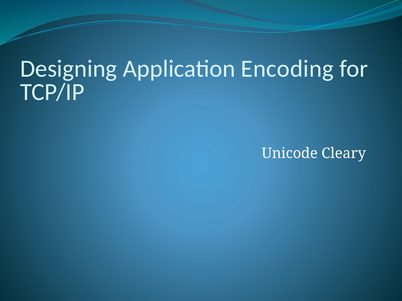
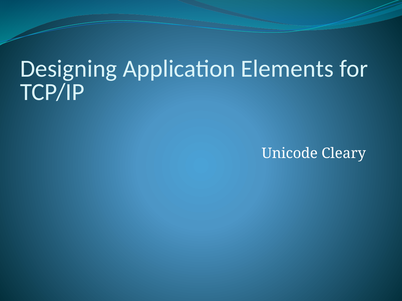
Encoding: Encoding -> Elements (287, 69)
